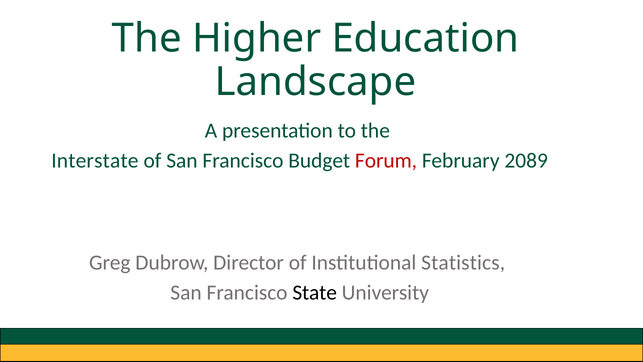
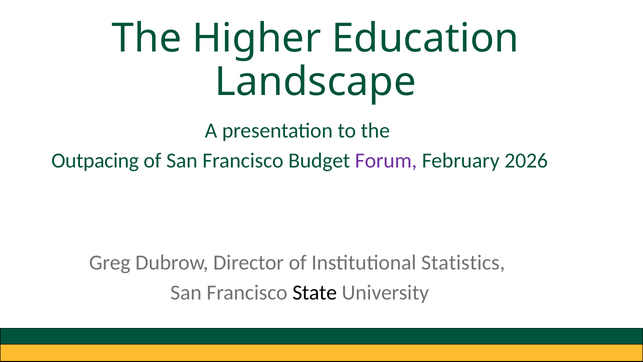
Interstate: Interstate -> Outpacing (95, 161)
Forum colour: red -> purple (386, 161)
2089: 2089 -> 2026 (526, 161)
